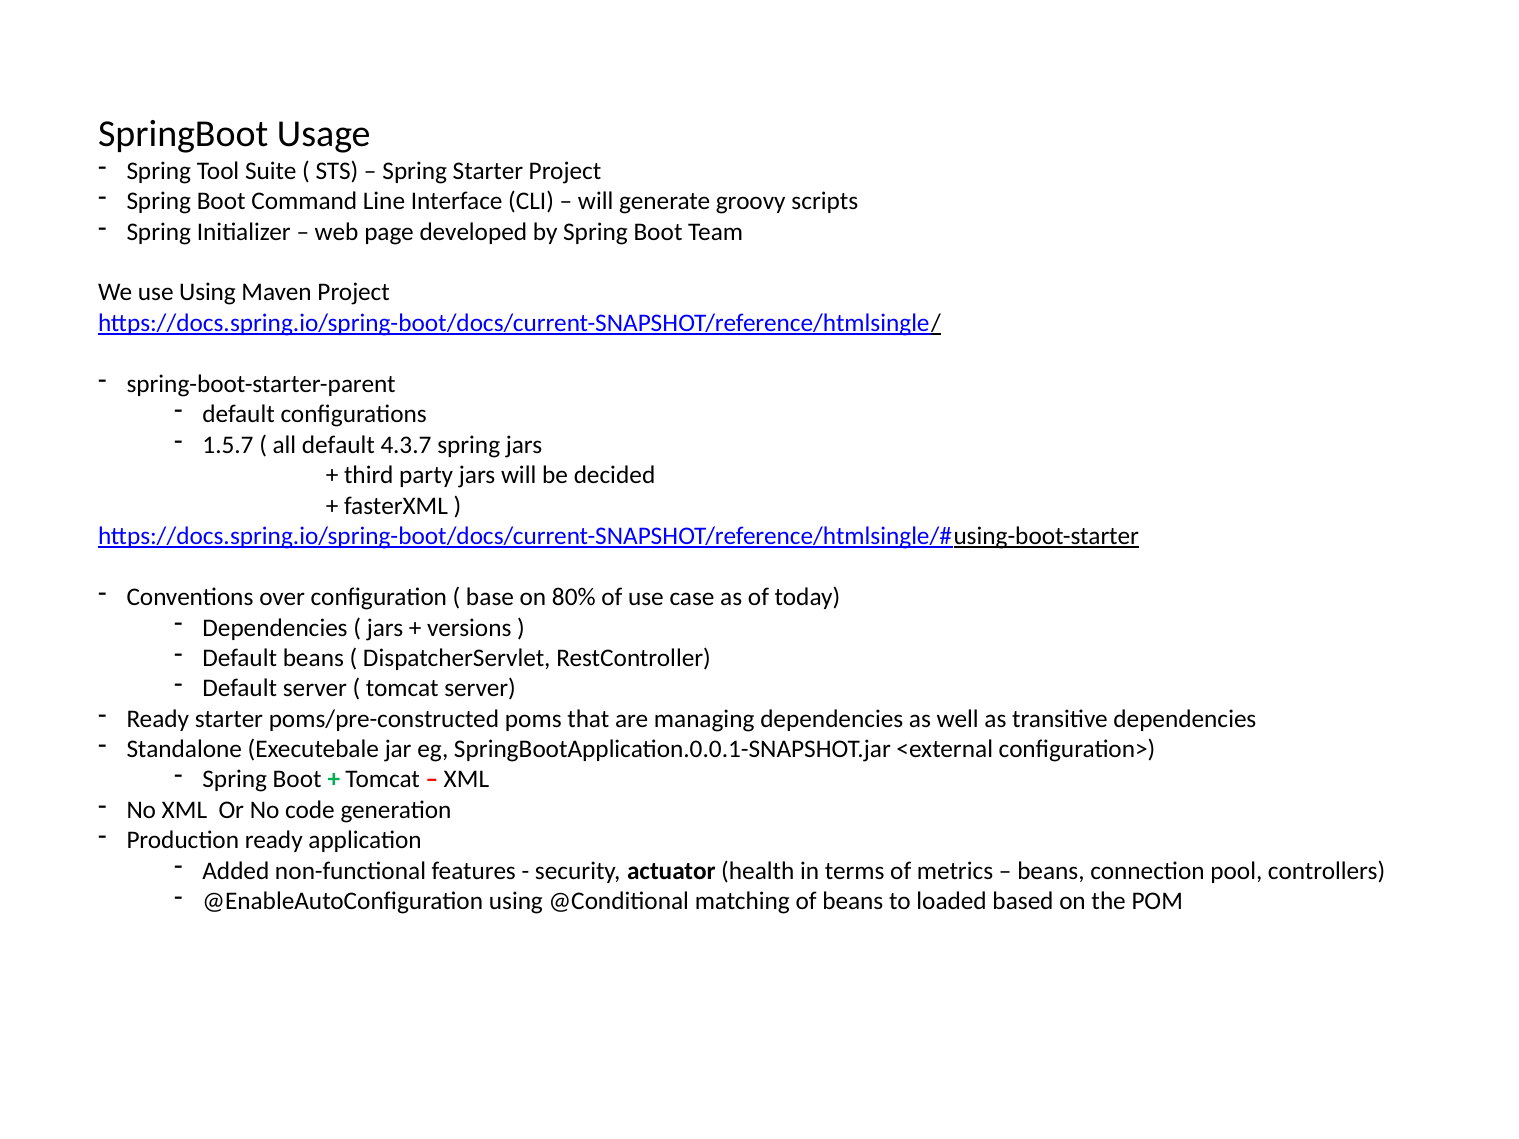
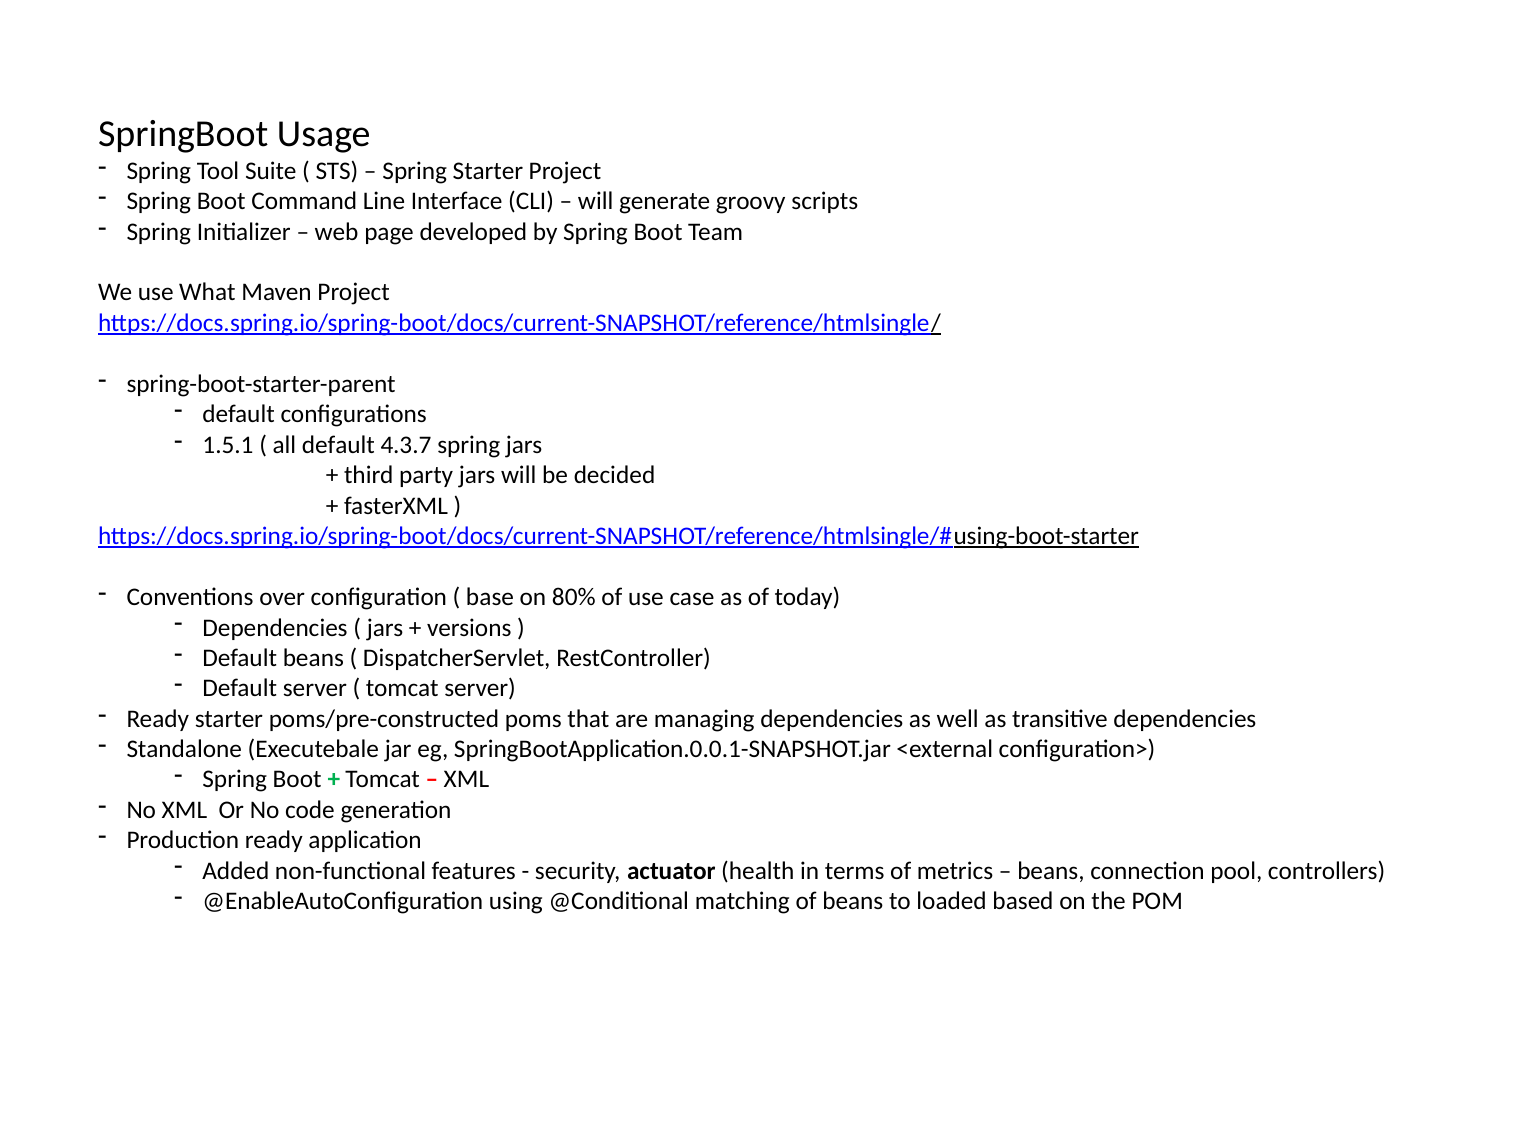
use Using: Using -> What (207, 293)
1.5.7: 1.5.7 -> 1.5.1 (228, 445)
